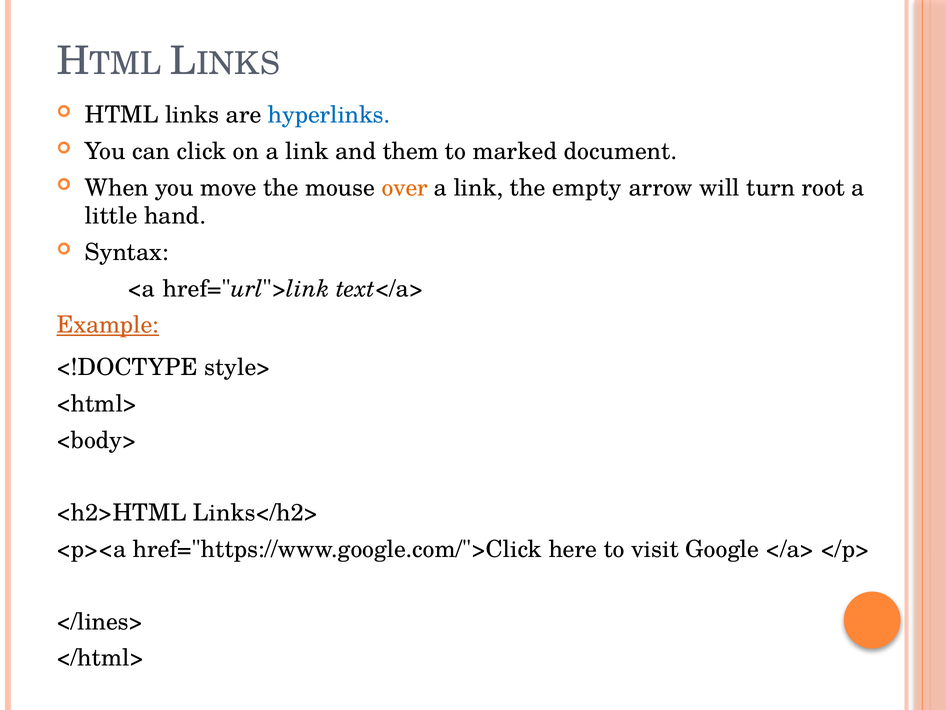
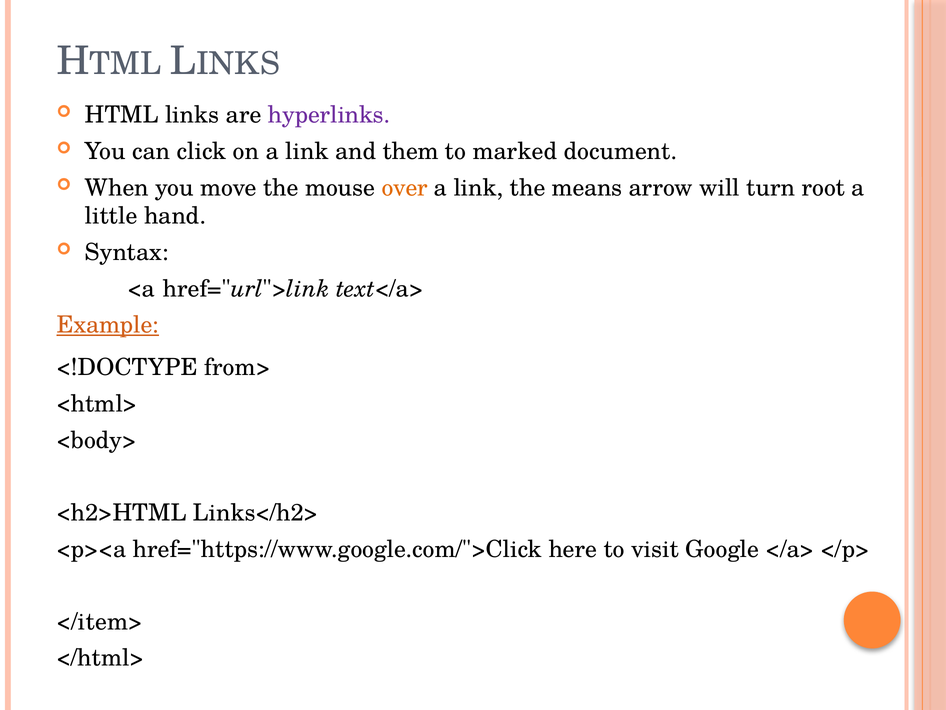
hyperlinks colour: blue -> purple (329, 115)
empty: empty -> means (587, 188)
style>: style> -> from> (237, 367)
</lines>: </lines> -> </item> (100, 621)
